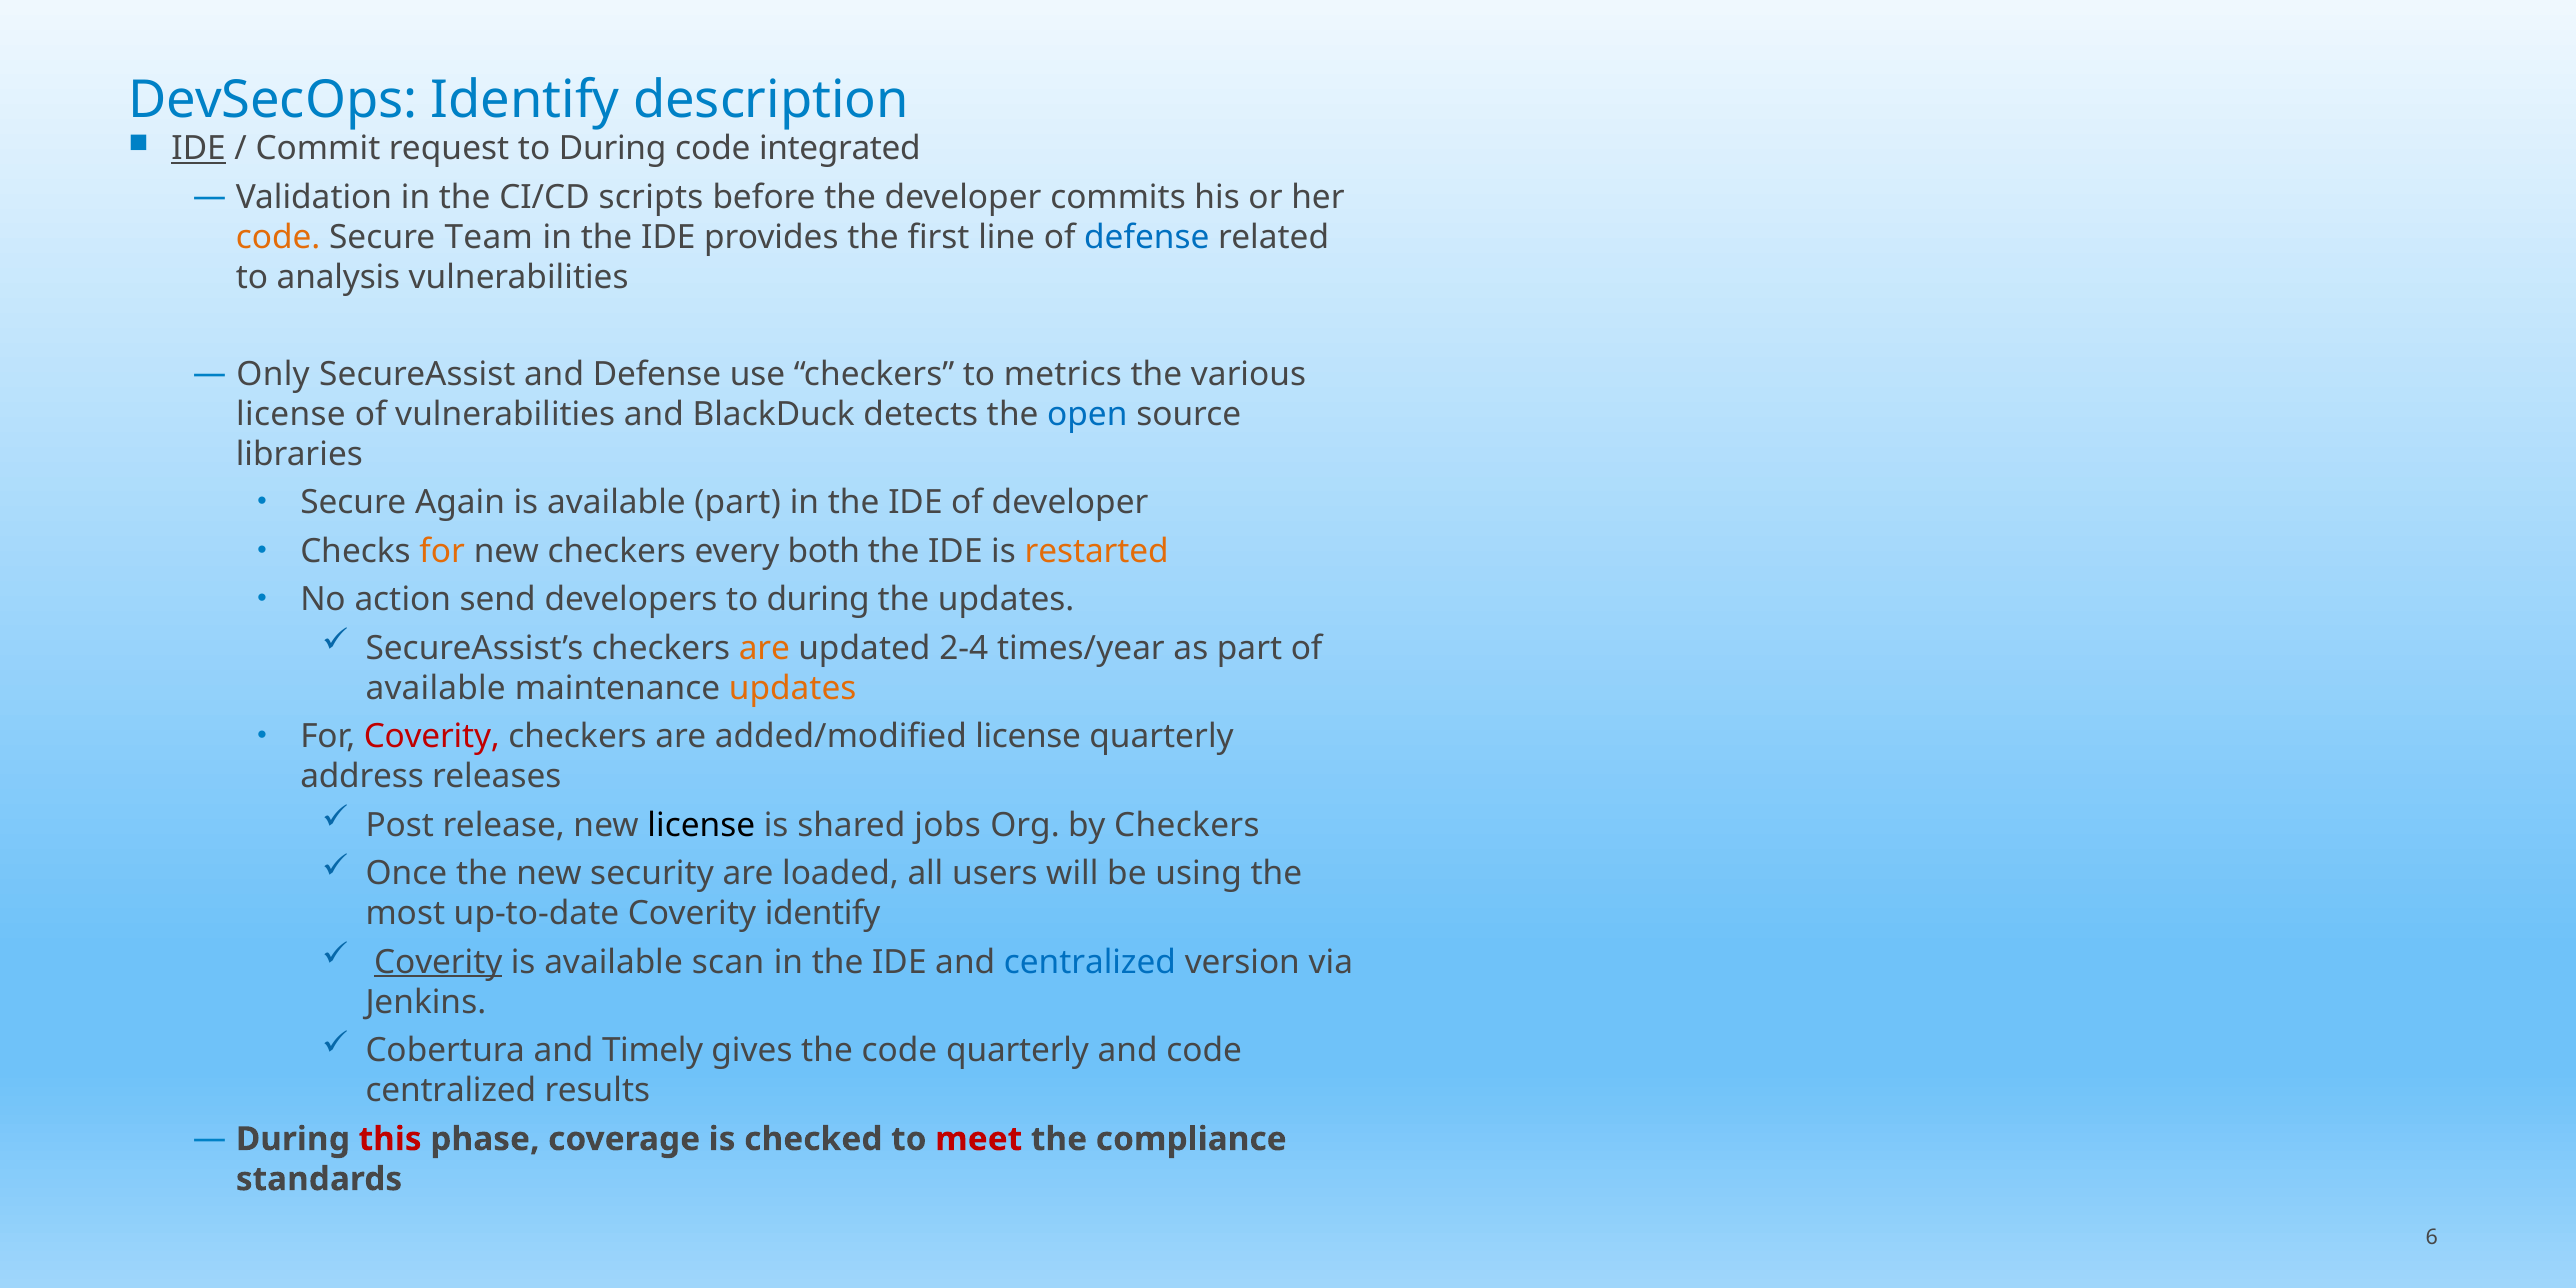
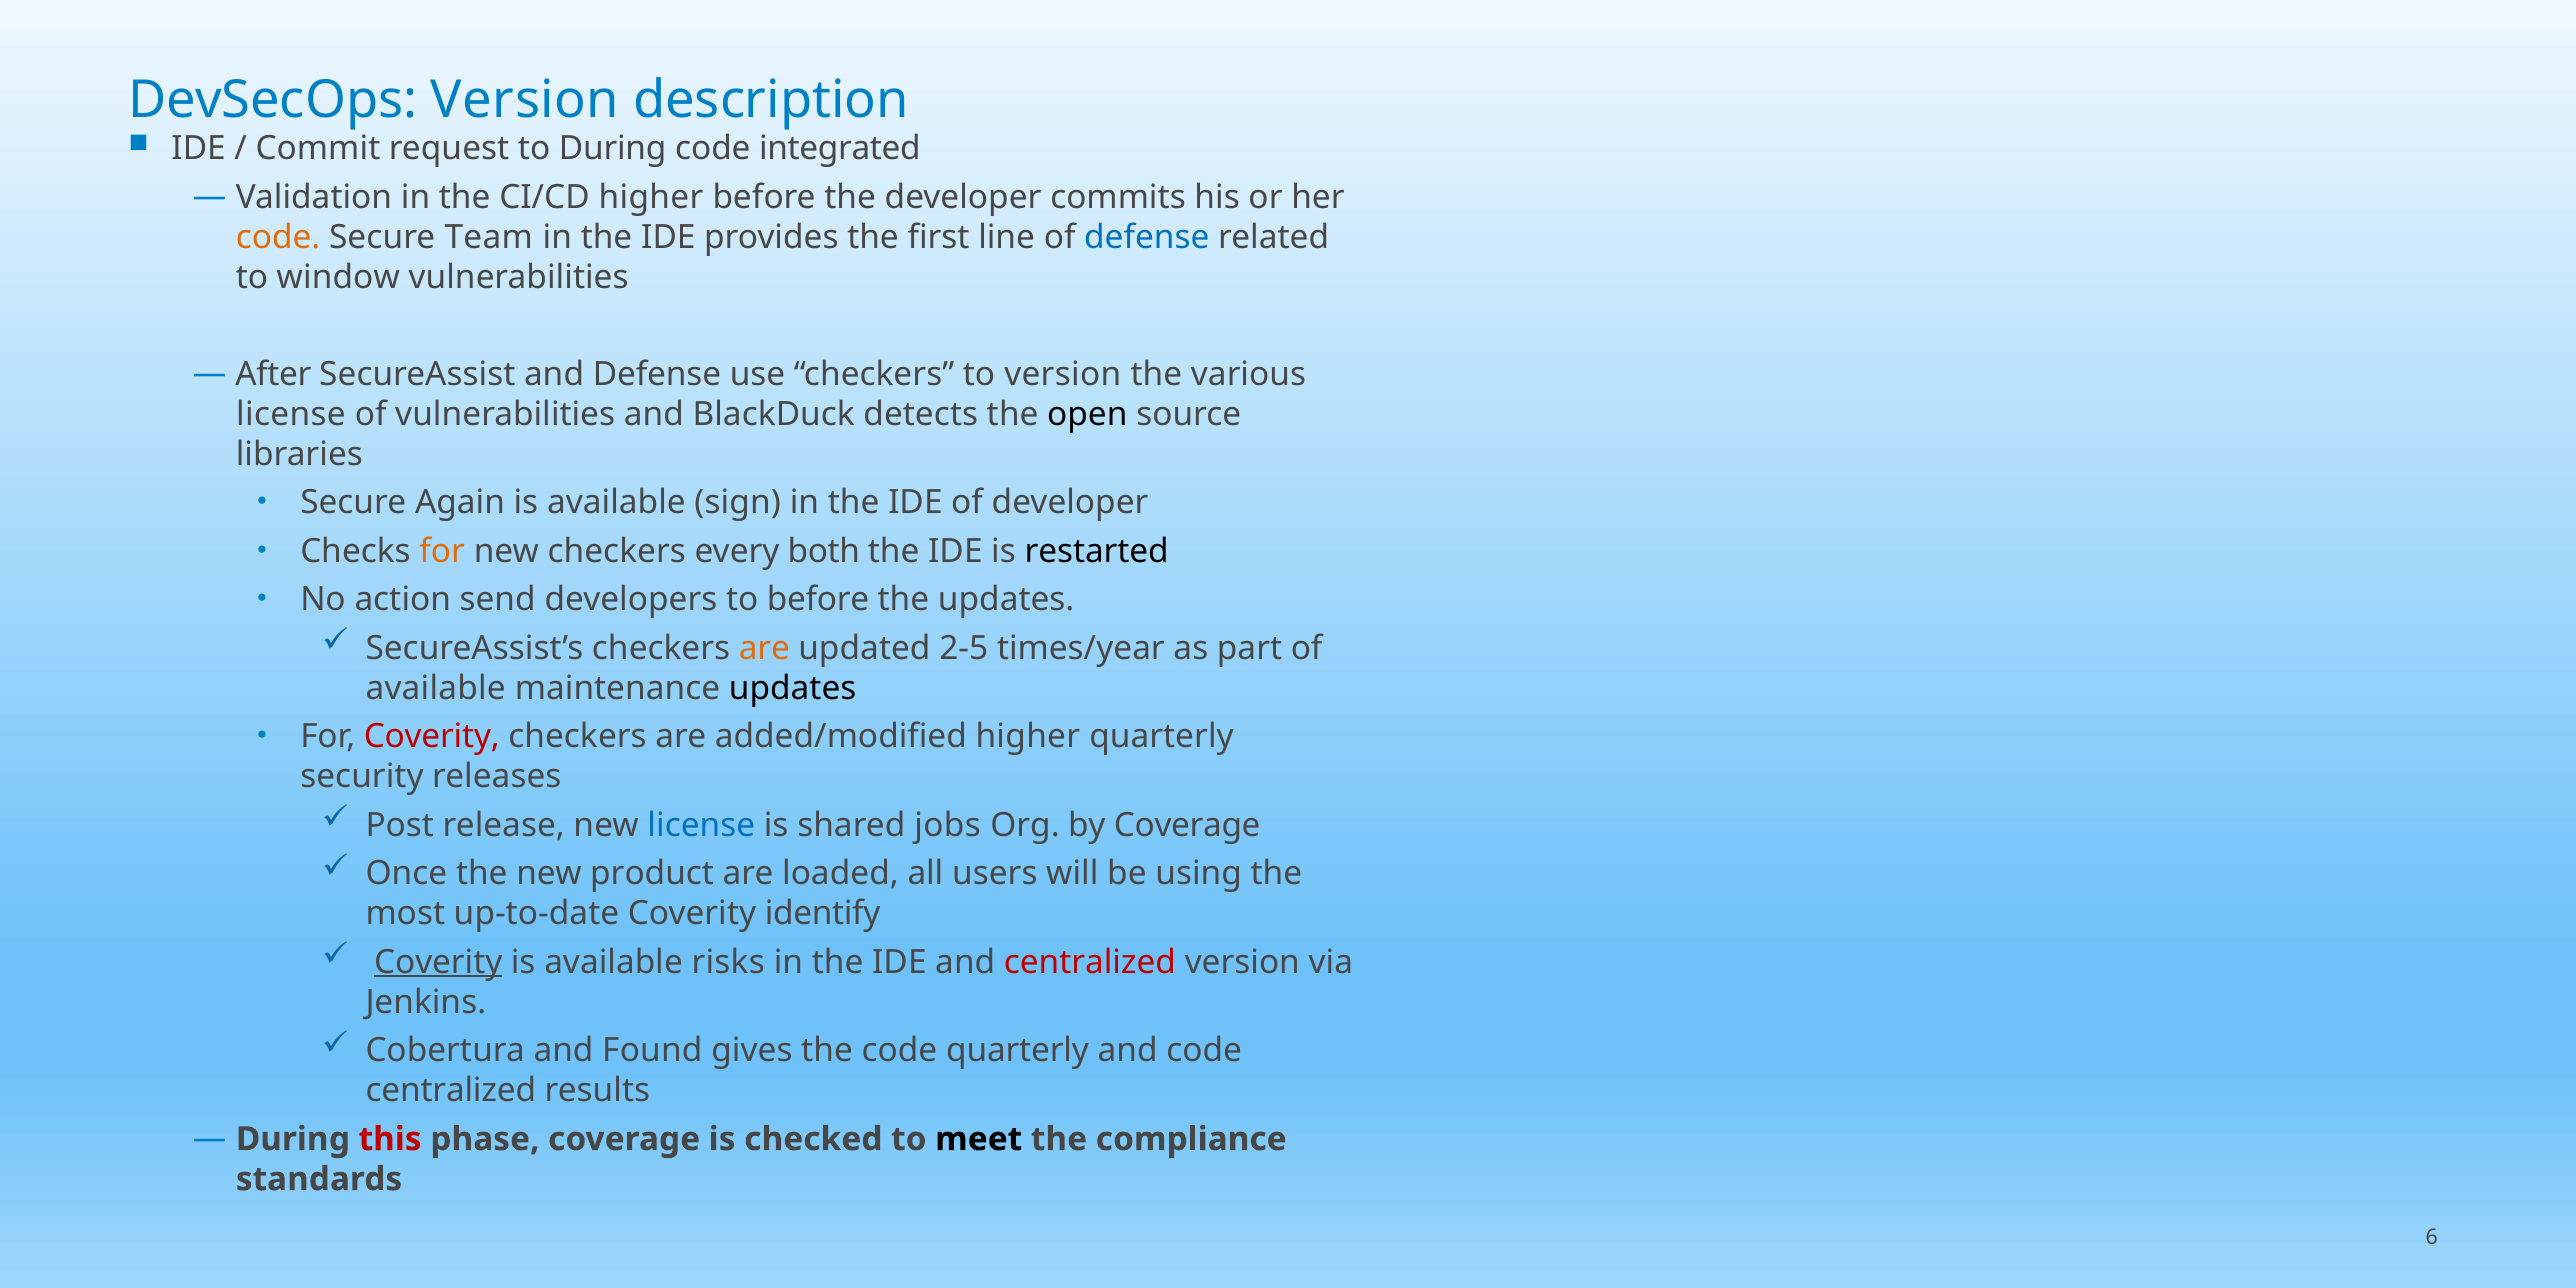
DevSecOps Identify: Identify -> Version (525, 100)
IDE underline: present -> none (199, 149)
CI/CD scripts: scripts -> higher (651, 197)
analysis: analysis -> window (338, 278)
Only: Only -> After (273, 374)
to metrics: metrics -> version (1063, 374)
open colour: blue -> black (1087, 414)
available part: part -> sign (738, 503)
restarted colour: orange -> black (1097, 551)
developers to during: during -> before (818, 600)
2-4: 2-4 -> 2-5 (964, 648)
updates colour: orange -> black (793, 688)
added/modified license: license -> higher (1028, 737)
address: address -> security (362, 777)
license colour: black -> blue (701, 825)
by Checkers: Checkers -> Coverage (1187, 825)
security: security -> product (652, 874)
scan: scan -> risks (728, 962)
centralized colour: blue -> red (1090, 962)
Timely: Timely -> Found (652, 1051)
meet colour: red -> black (979, 1139)
